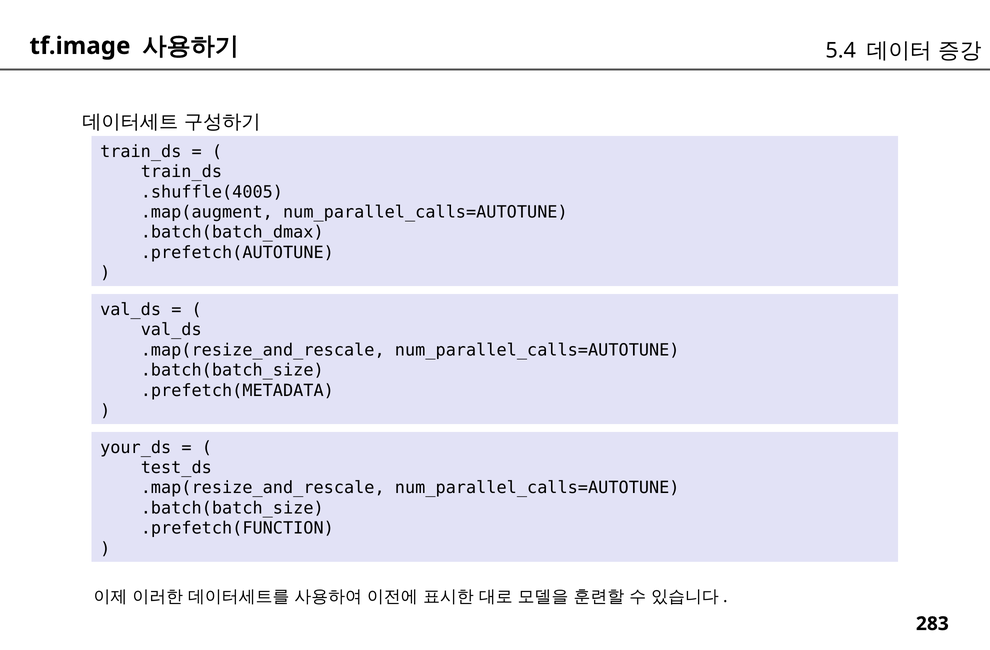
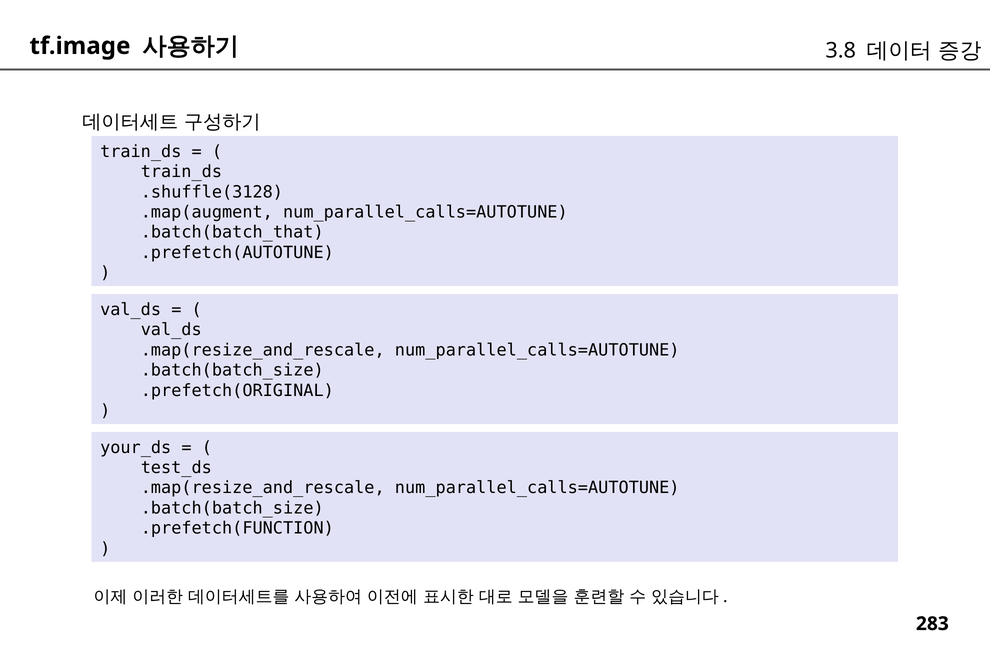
5.4: 5.4 -> 3.8 (841, 51)
.shuffle(4005: .shuffle(4005 -> .shuffle(3128 (212, 192)
.batch(batch_dmax: .batch(batch_dmax -> .batch(batch_that (232, 233)
.prefetch(METADATA: .prefetch(METADATA -> .prefetch(ORIGINAL (237, 391)
